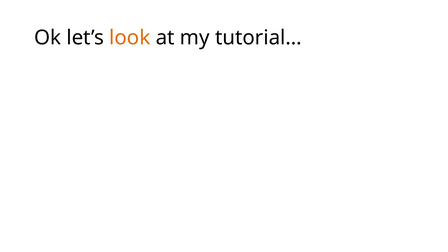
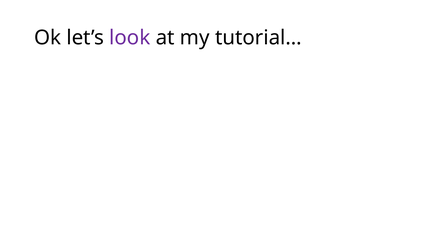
look colour: orange -> purple (130, 38)
